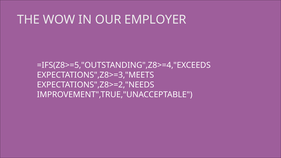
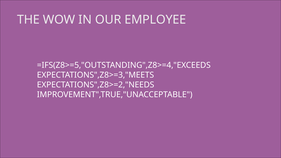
EMPLOYER: EMPLOYER -> EMPLOYEE (155, 20)
